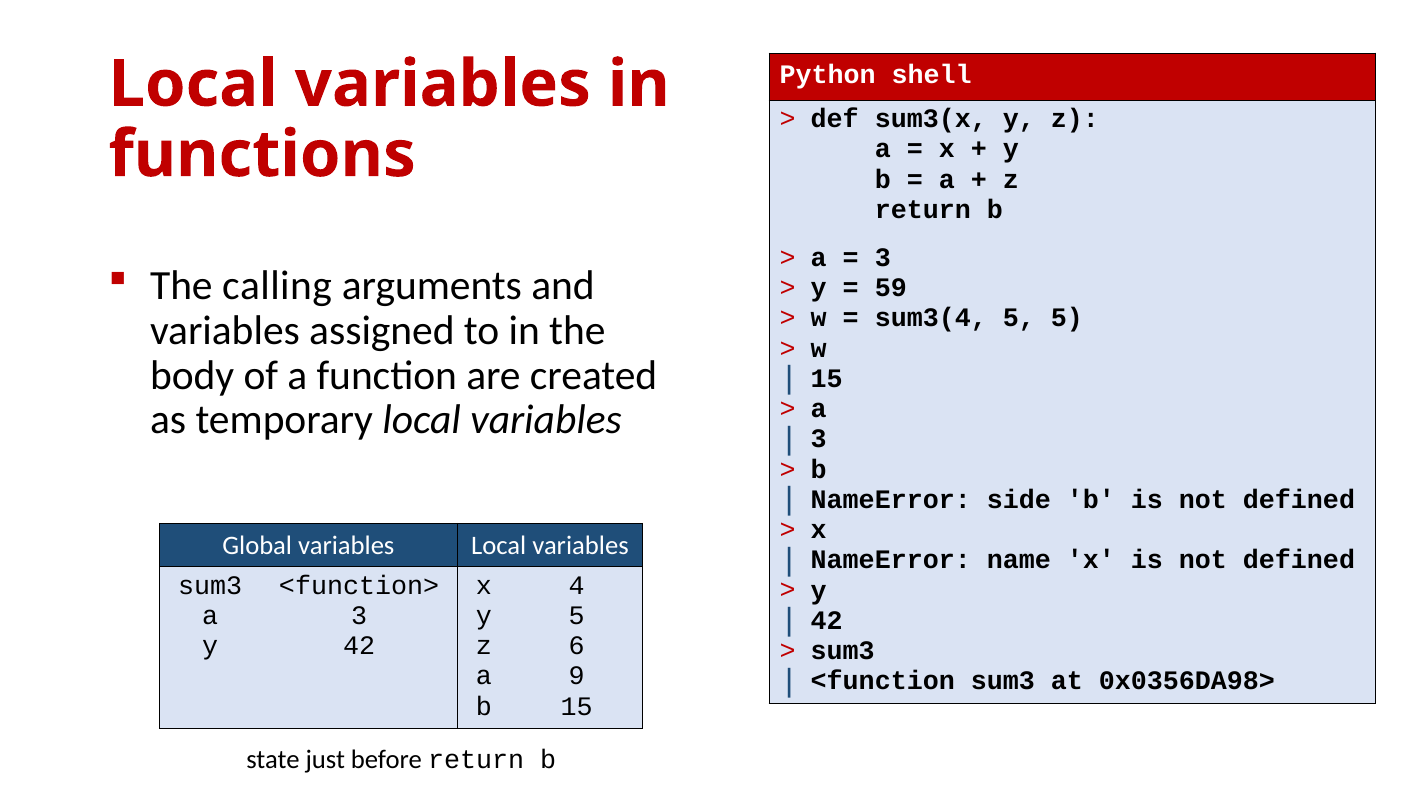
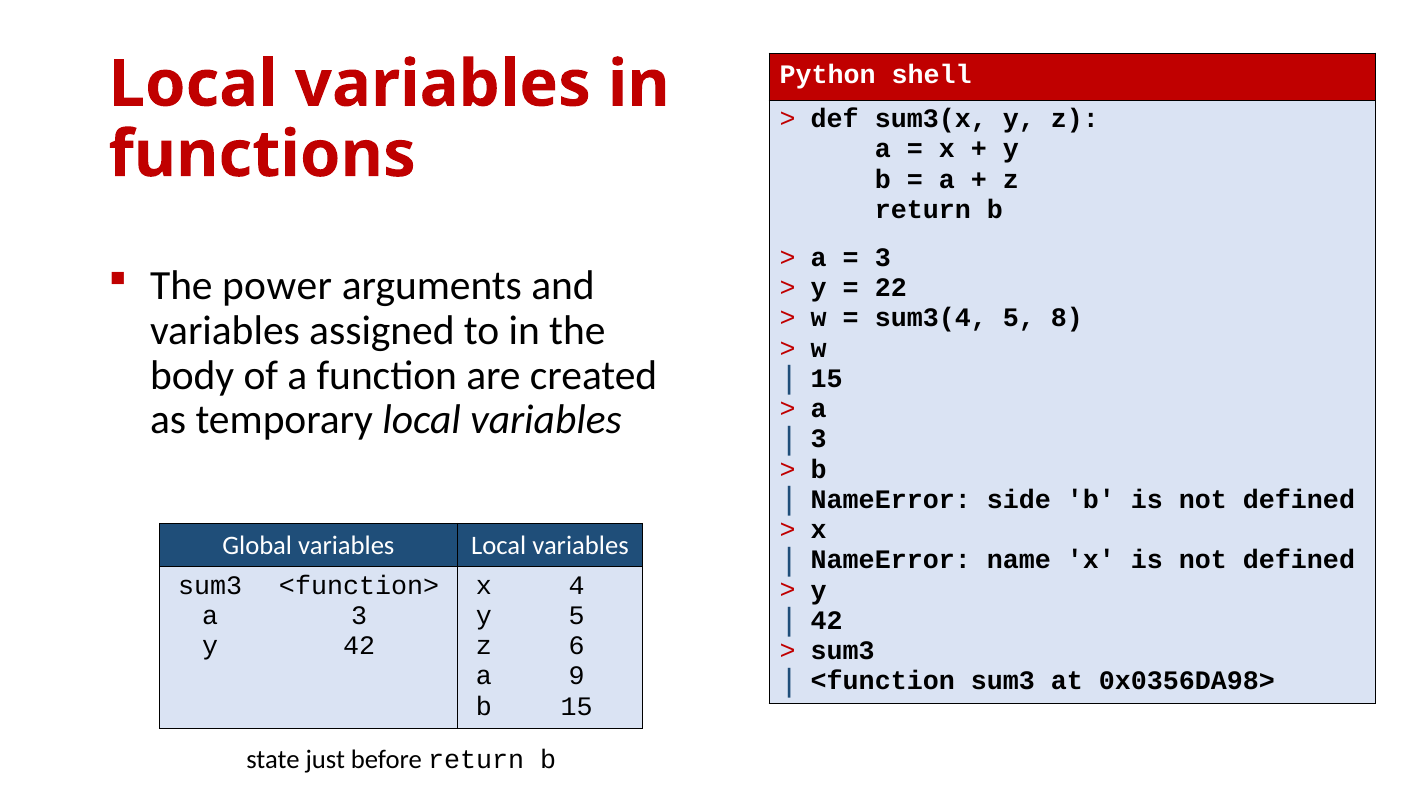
calling: calling -> power (277, 286)
59: 59 -> 22 (891, 288)
5 5: 5 -> 8 (1067, 318)
